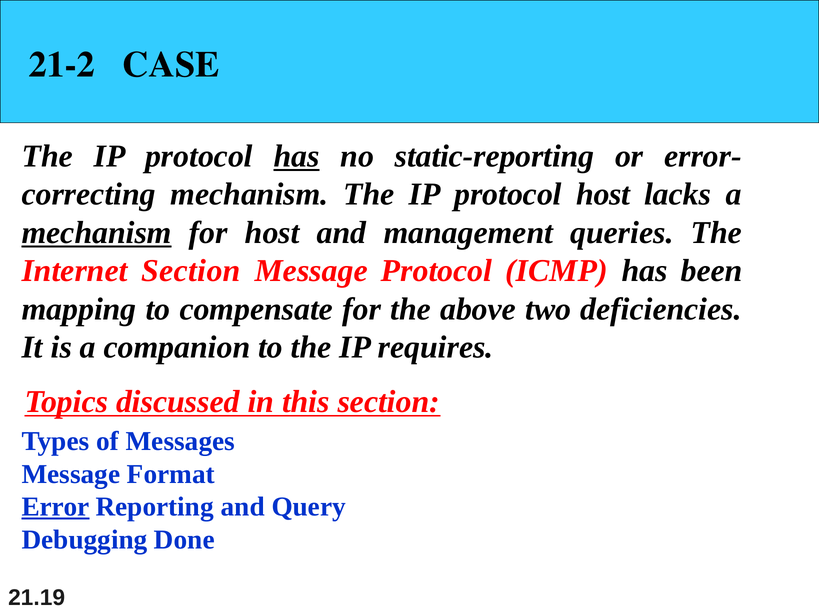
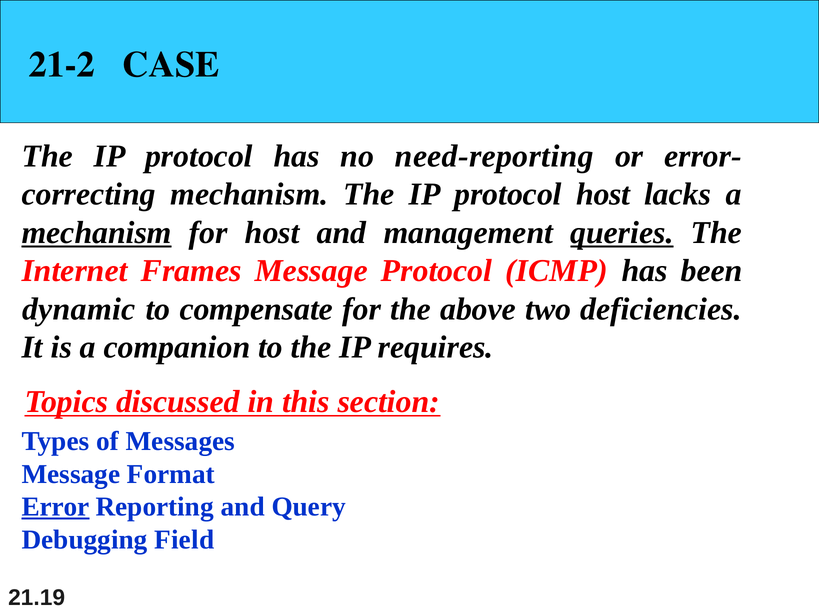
has underline: present -> none (297, 156)
static-reporting: static-reporting -> need-reporting (494, 156)
queries underline: none -> present (622, 233)
Internet Section: Section -> Frames (191, 271)
mapping: mapping -> dynamic (79, 309)
Done: Done -> Field (184, 540)
